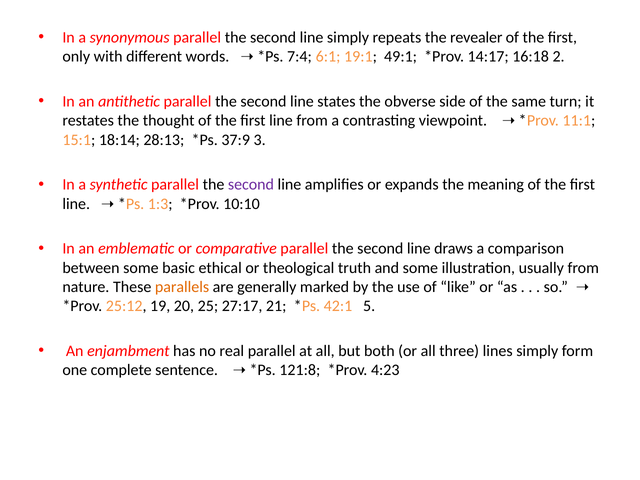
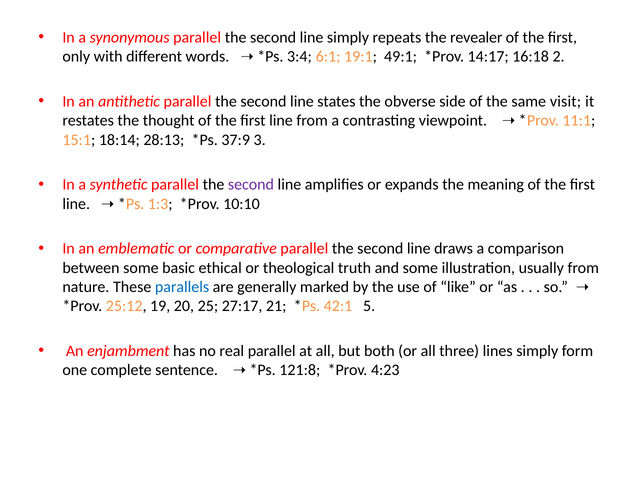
7:4: 7:4 -> 3:4 (299, 57)
turn: turn -> visit (566, 101)
parallels colour: orange -> blue (182, 287)
